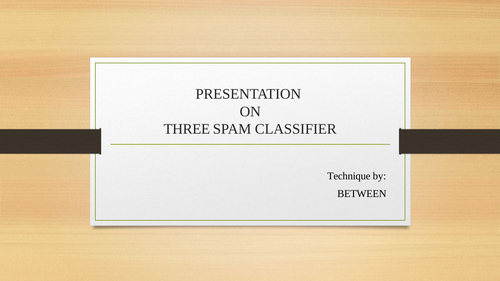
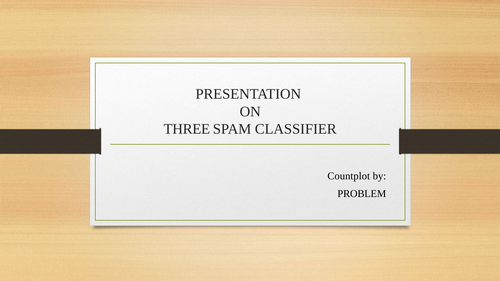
Technique: Technique -> Countplot (349, 176)
BETWEEN: BETWEEN -> PROBLEM (362, 194)
